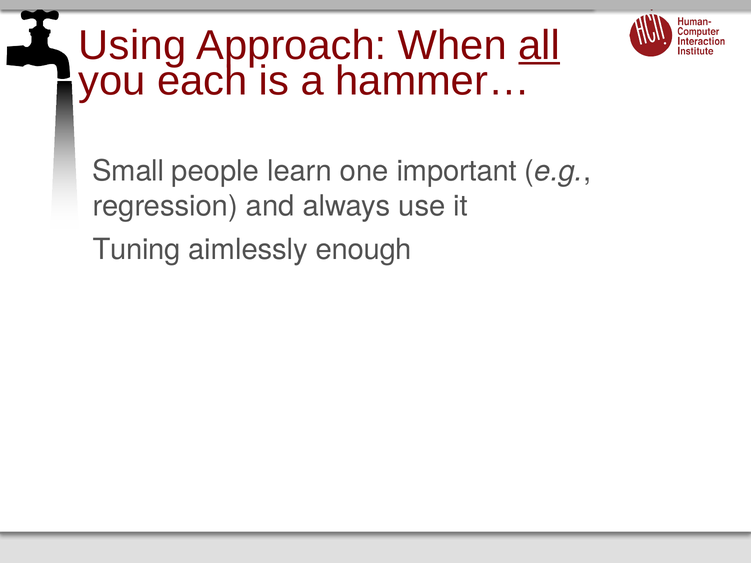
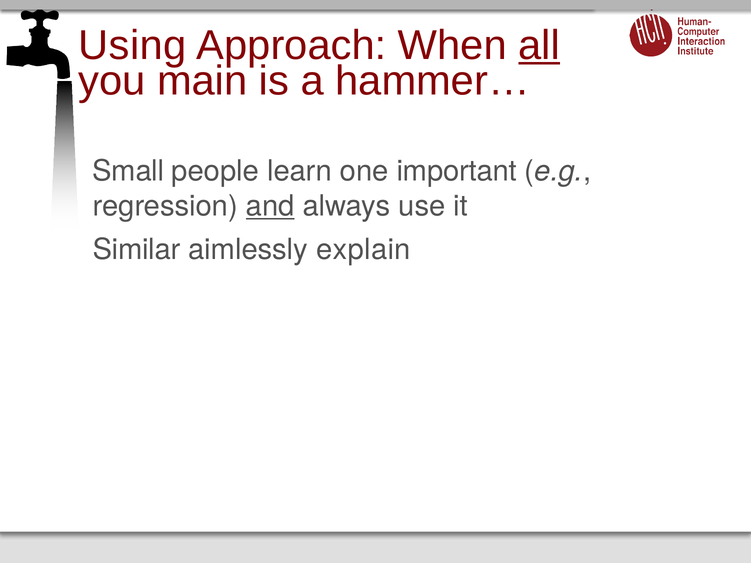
each: each -> main (202, 81)
and underline: none -> present (270, 206)
Tuning: Tuning -> Similar (137, 250)
enough: enough -> explain (363, 250)
